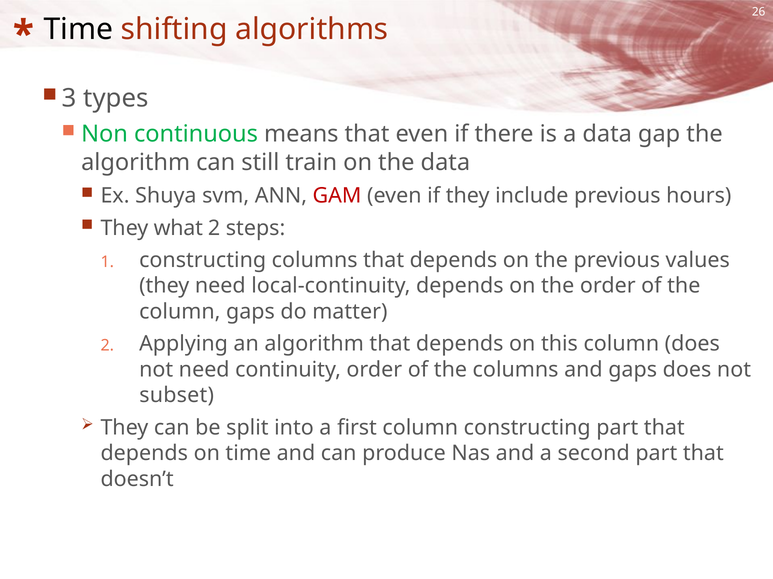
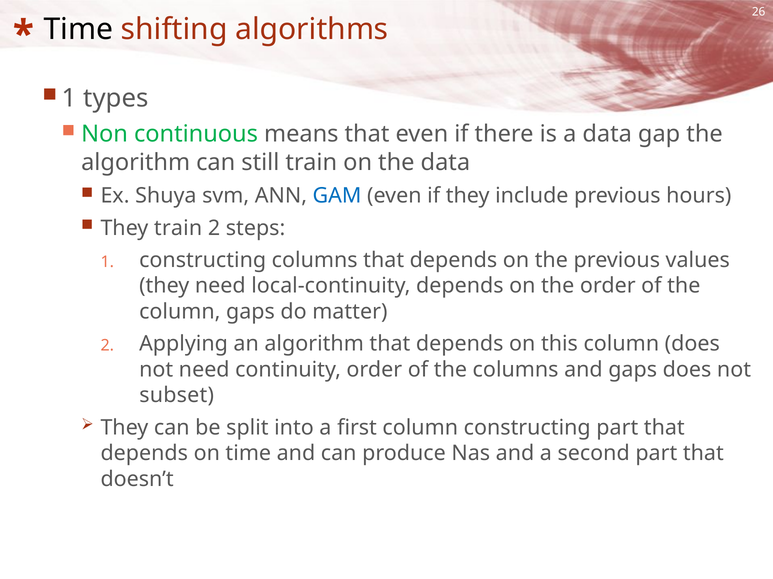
3: 3 -> 1 (69, 98)
GAM colour: red -> blue (337, 196)
They what: what -> train (178, 228)
